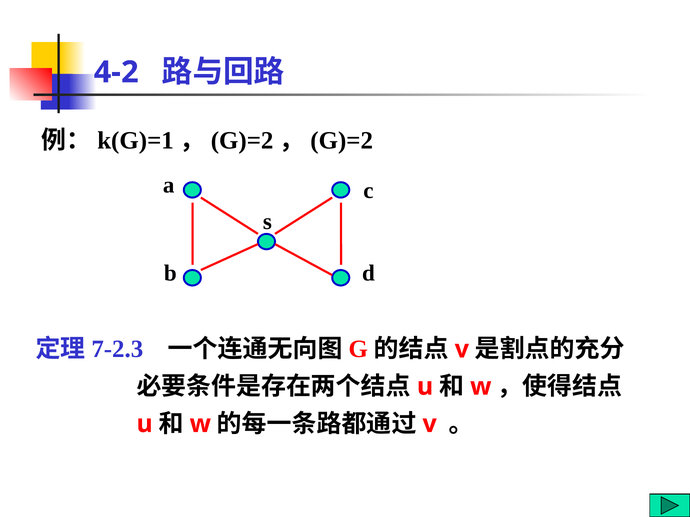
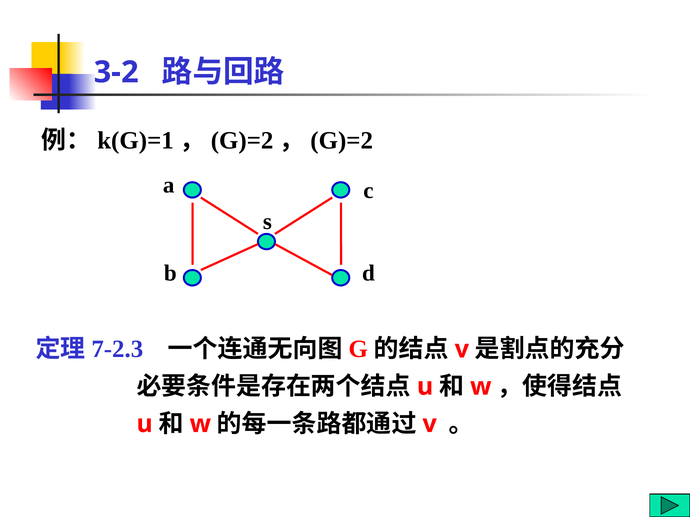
4-2: 4-2 -> 3-2 (116, 72)
